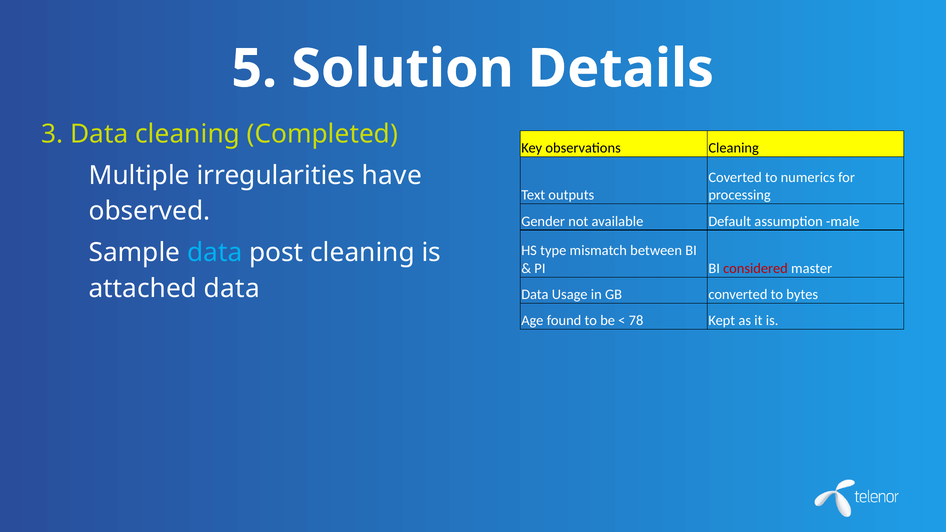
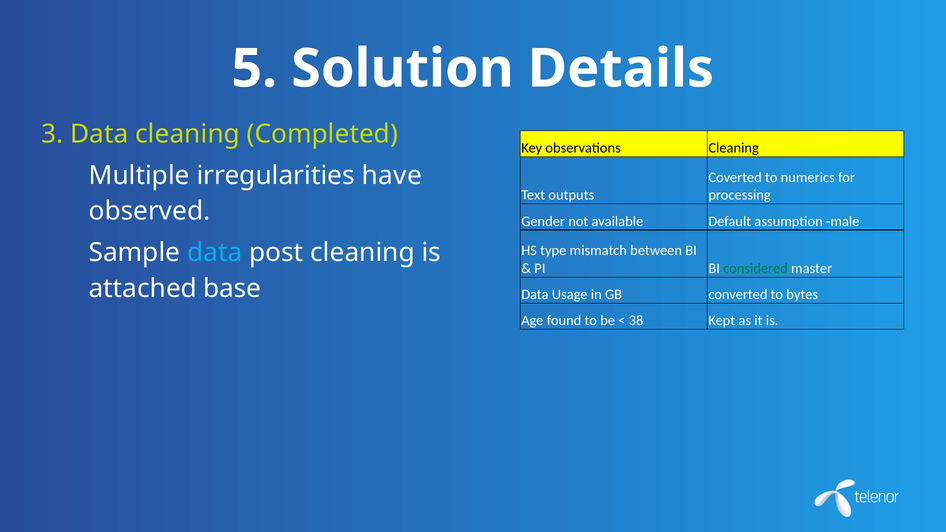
considered colour: red -> green (755, 268)
attached data: data -> base (232, 288)
78: 78 -> 38 (636, 321)
